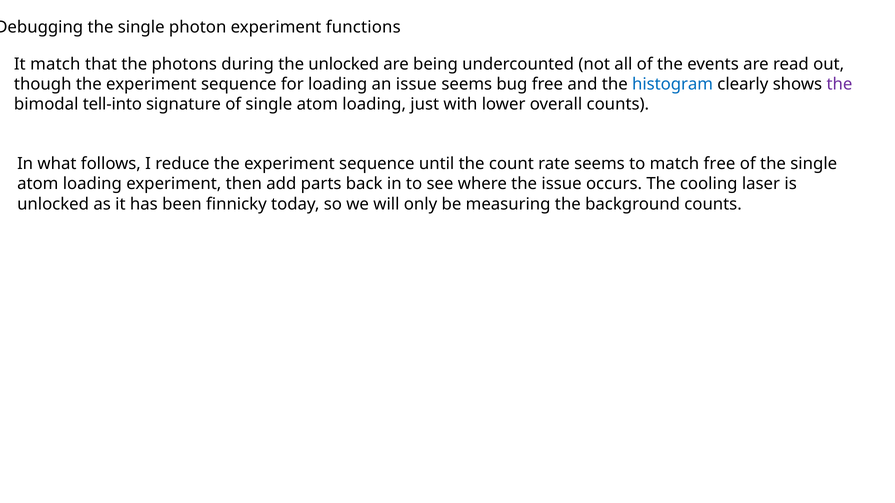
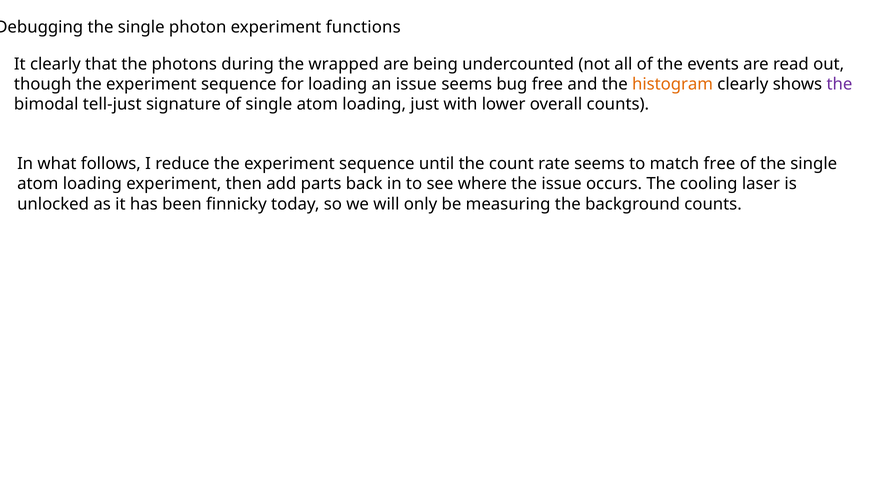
It match: match -> clearly (55, 64)
the unlocked: unlocked -> wrapped (344, 64)
histogram colour: blue -> orange (673, 84)
tell-into: tell-into -> tell-just (112, 104)
